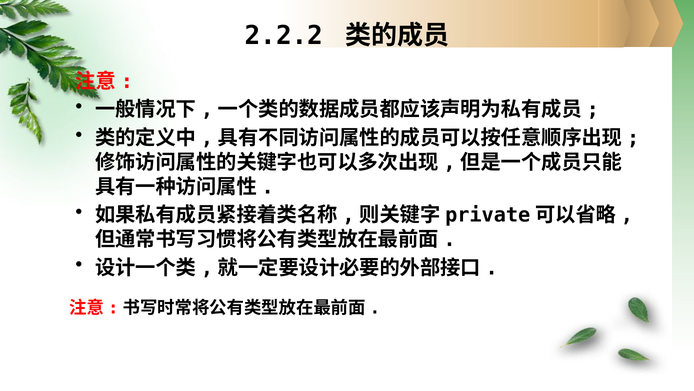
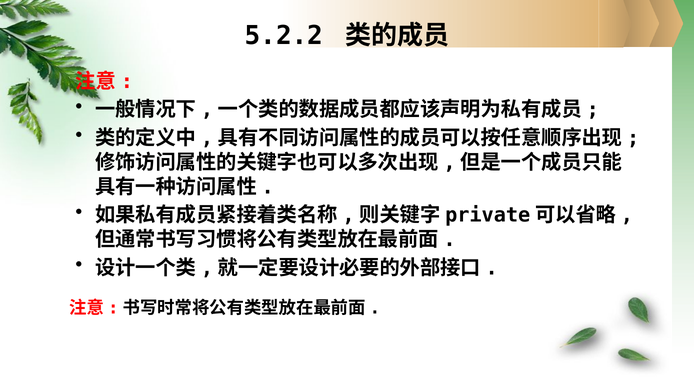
2.2.2: 2.2.2 -> 5.2.2 (284, 36)
